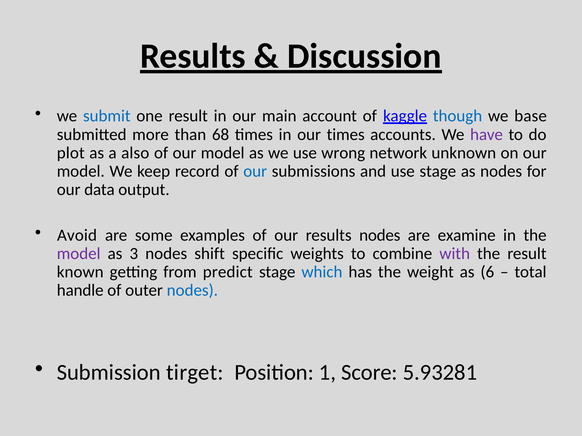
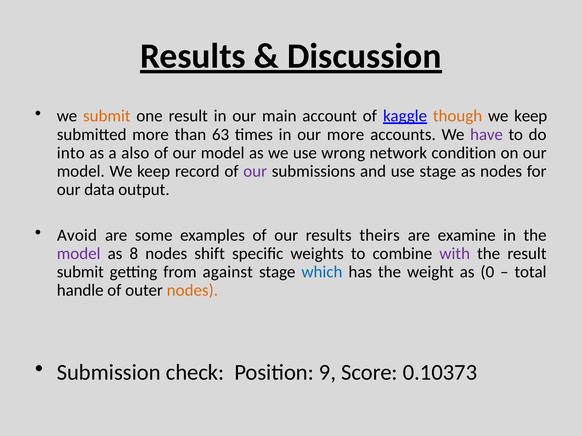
submit colour: blue -> orange (107, 116)
though colour: blue -> orange (458, 116)
base: base -> keep (531, 116)
68: 68 -> 63 (221, 135)
our times: times -> more (346, 135)
plot: plot -> into (71, 153)
unknown: unknown -> condition (464, 153)
our colour: blue -> purple (255, 171)
results nodes: nodes -> theirs (380, 235)
3: 3 -> 8 (134, 254)
known: known -> submit (80, 272)
predict: predict -> against (228, 272)
6: 6 -> 0 (487, 272)
nodes colour: blue -> orange (192, 290)
tirget: tirget -> check (195, 373)
1: 1 -> 9 (328, 373)
5.93281: 5.93281 -> 0.10373 (440, 373)
